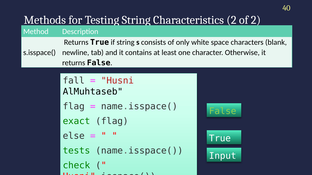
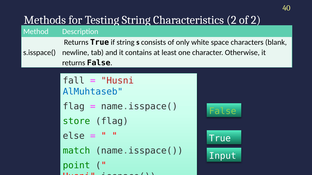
AlMuhtaseb colour: black -> blue (93, 92)
exact: exact -> store (76, 121)
tests: tests -> match (76, 151)
check: check -> point (76, 166)
